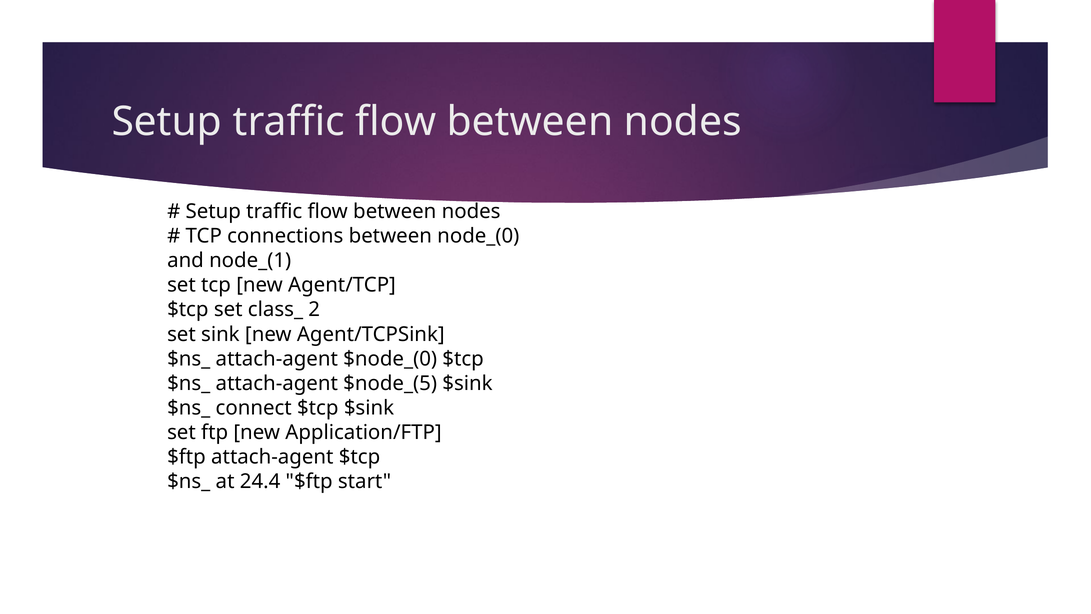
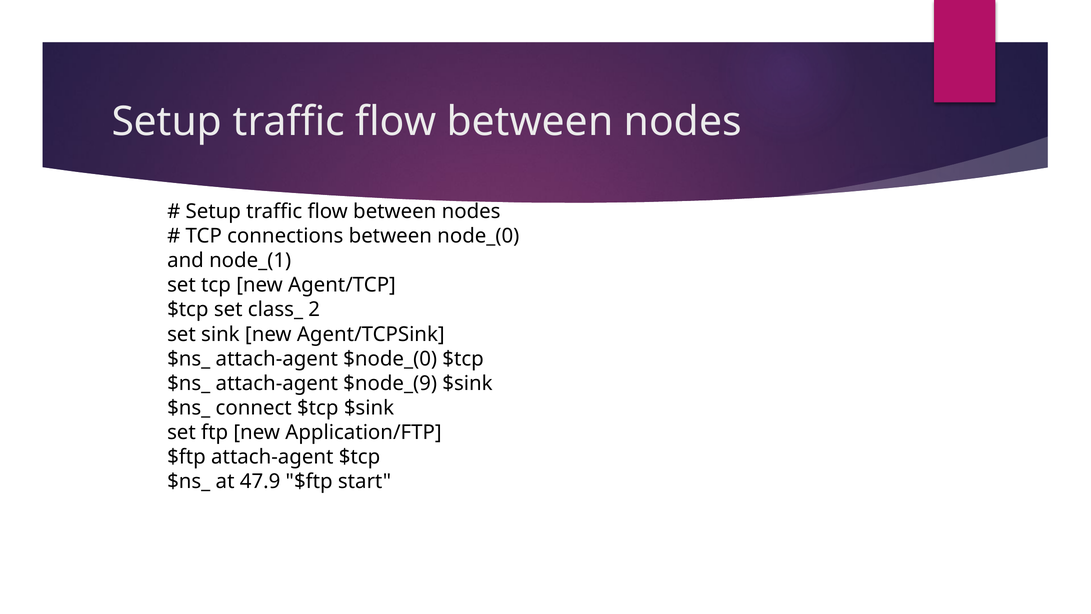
$node_(5: $node_(5 -> $node_(9 (390, 383)
24.4: 24.4 -> 47.9 (260, 481)
